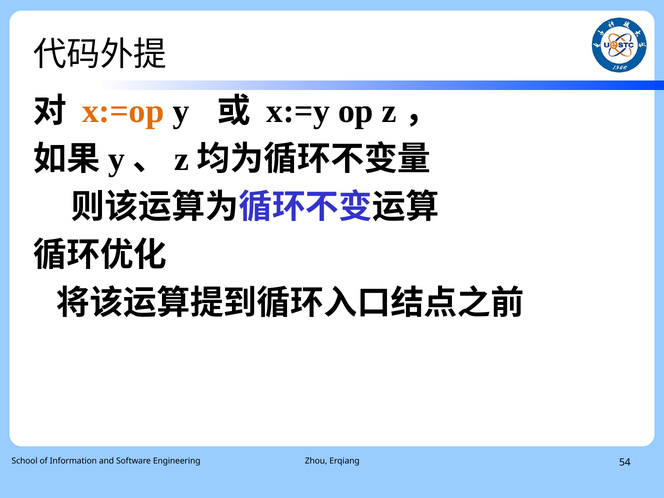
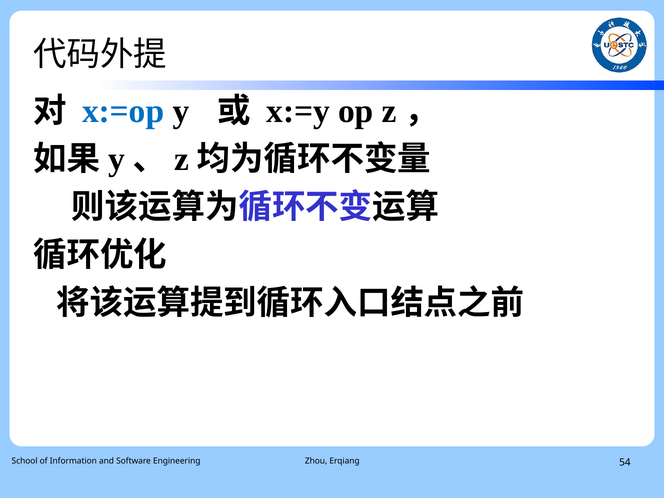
x:=op colour: orange -> blue (123, 111)
